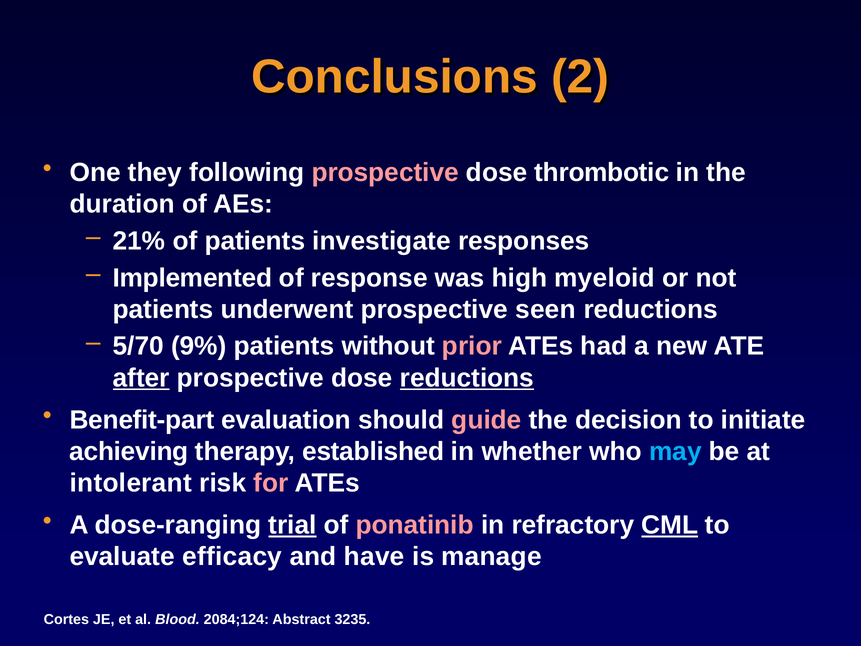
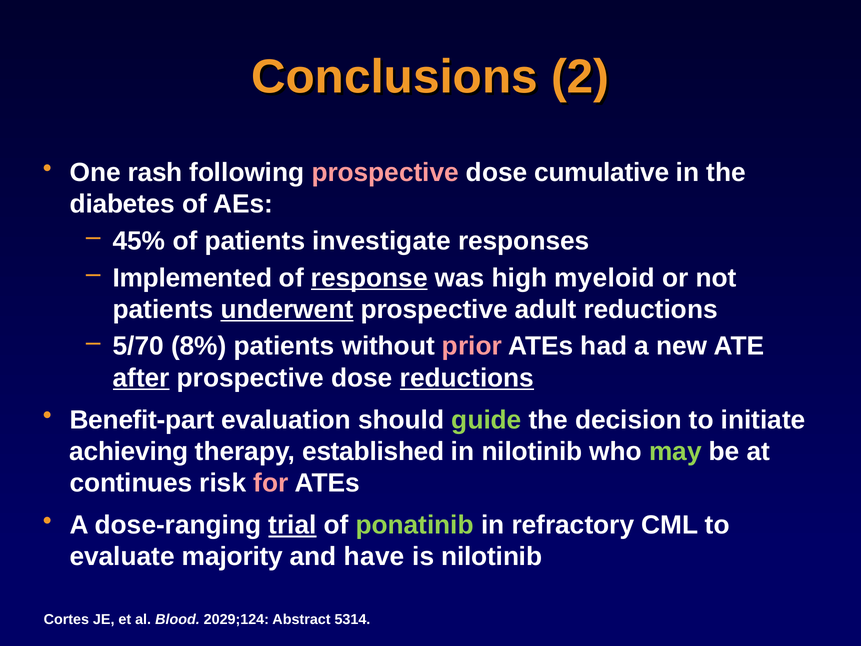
they: they -> rash (155, 173)
thrombotic: thrombotic -> cumulative (602, 173)
duration: duration -> diabetes (122, 204)
21%: 21% -> 45% (139, 241)
response underline: none -> present (369, 278)
underwent underline: none -> present (287, 309)
seen: seen -> adult (546, 309)
9%: 9% -> 8% (199, 346)
guide colour: pink -> light green (486, 420)
in whether: whether -> nilotinib (532, 451)
may colour: light blue -> light green (675, 451)
intolerant: intolerant -> continues (131, 483)
ponatinib colour: pink -> light green (415, 525)
CML underline: present -> none (670, 525)
efficacy: efficacy -> majority (232, 557)
is manage: manage -> nilotinib (492, 557)
2084;124: 2084;124 -> 2029;124 (236, 619)
3235: 3235 -> 5314 (352, 619)
